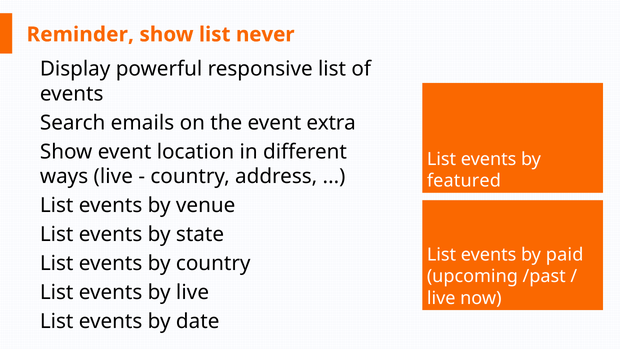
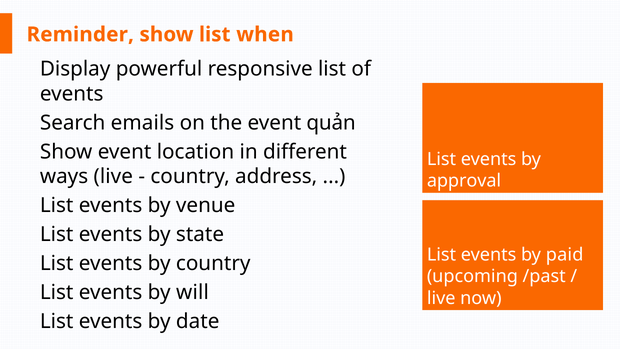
never: never -> when (265, 34)
extra: extra -> quản (331, 123)
featured: featured -> approval (464, 181)
by live: live -> will (192, 292)
